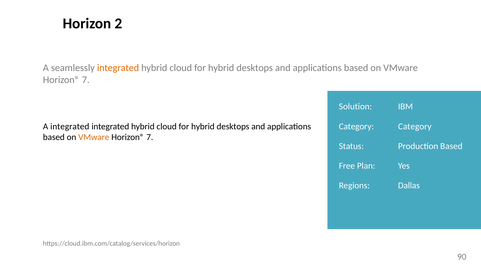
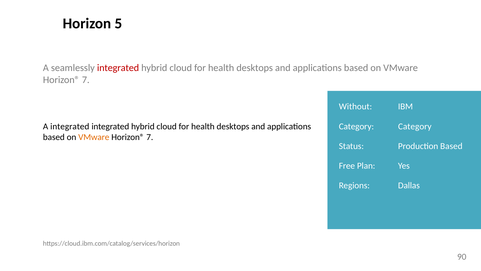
2: 2 -> 5 (118, 24)
integrated colour: orange -> red (118, 68)
hybrid: hybrid -> health (221, 68)
Solution: Solution -> Without (355, 106)
hybrid: hybrid -> health (203, 126)
